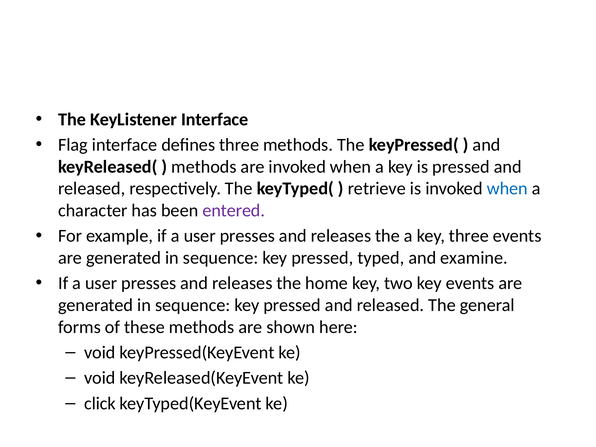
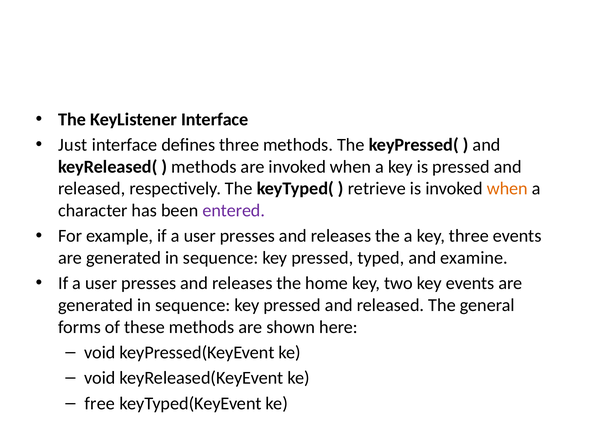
Flag: Flag -> Just (73, 145)
when colour: blue -> orange (507, 189)
click: click -> free (100, 403)
